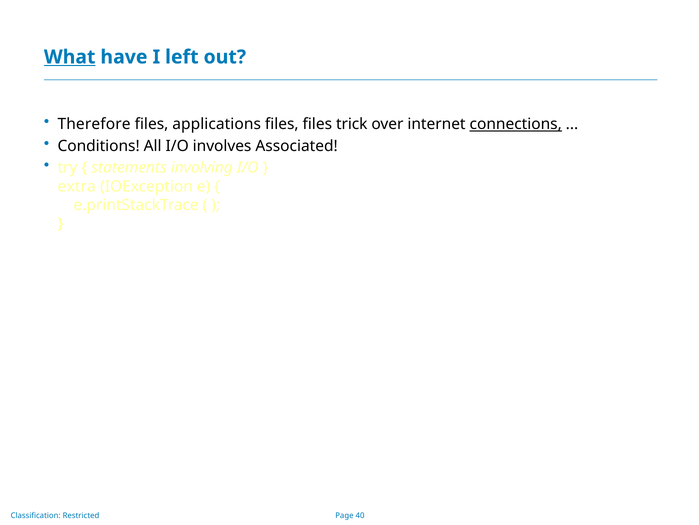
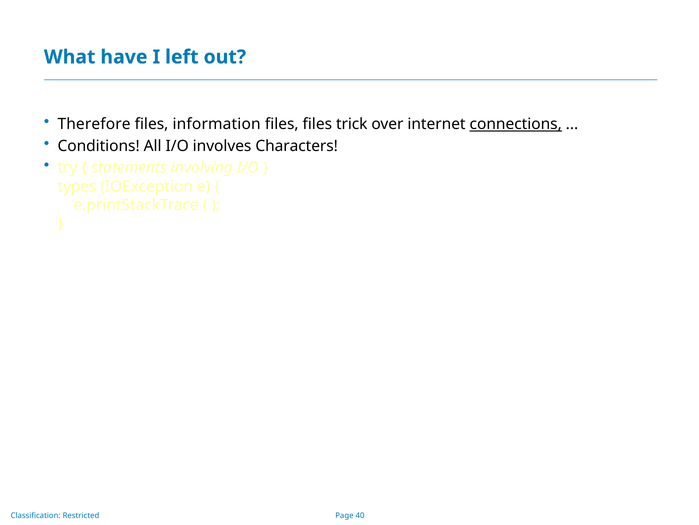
What underline: present -> none (70, 57)
applications: applications -> information (217, 124)
Associated: Associated -> Characters (297, 146)
extra: extra -> types (77, 186)
